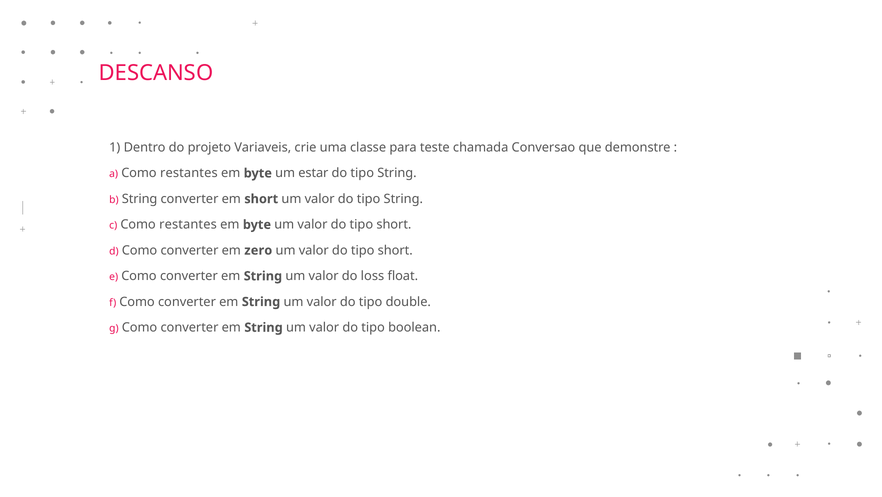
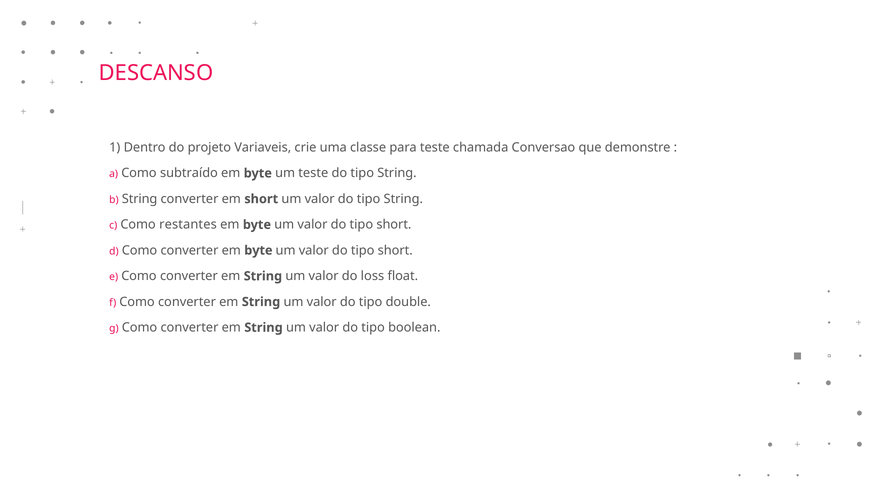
restantes: restantes -> subtraído (189, 173)
um estar: estar -> teste (313, 173)
converter em zero: zero -> byte (258, 250)
